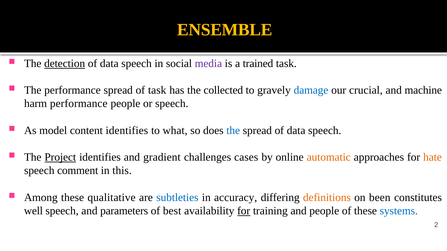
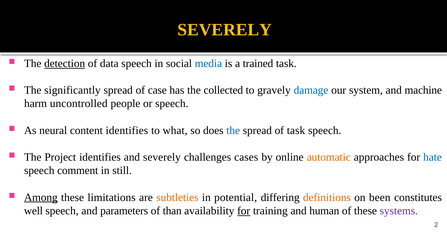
ENSEMBLE: ENSEMBLE -> SEVERELY (225, 30)
media colour: purple -> blue (208, 64)
The performance: performance -> significantly (72, 90)
of task: task -> case (157, 90)
crucial: crucial -> system (366, 90)
harm performance: performance -> uncontrolled (79, 104)
model: model -> neural (53, 131)
spread of data: data -> task (296, 131)
Project underline: present -> none (60, 157)
and gradient: gradient -> severely (162, 157)
hate colour: orange -> blue (433, 157)
this: this -> still (122, 171)
Among underline: none -> present (41, 198)
qualitative: qualitative -> limitations (112, 198)
subtleties colour: blue -> orange (177, 198)
accuracy: accuracy -> potential (236, 198)
best: best -> than (172, 211)
and people: people -> human (324, 211)
systems colour: blue -> purple (399, 211)
